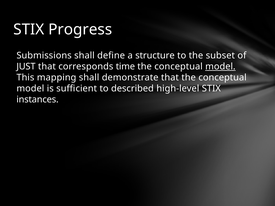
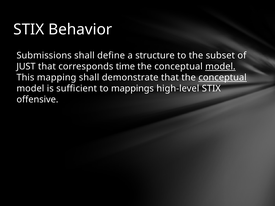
Progress: Progress -> Behavior (80, 29)
conceptual underline: none -> present (223, 78)
described: described -> mappings (132, 89)
instances: instances -> offensive (37, 100)
